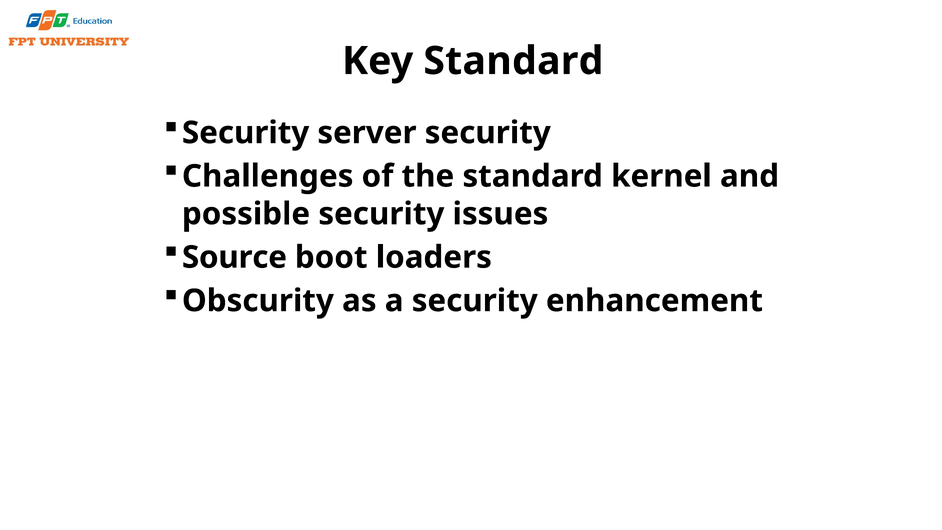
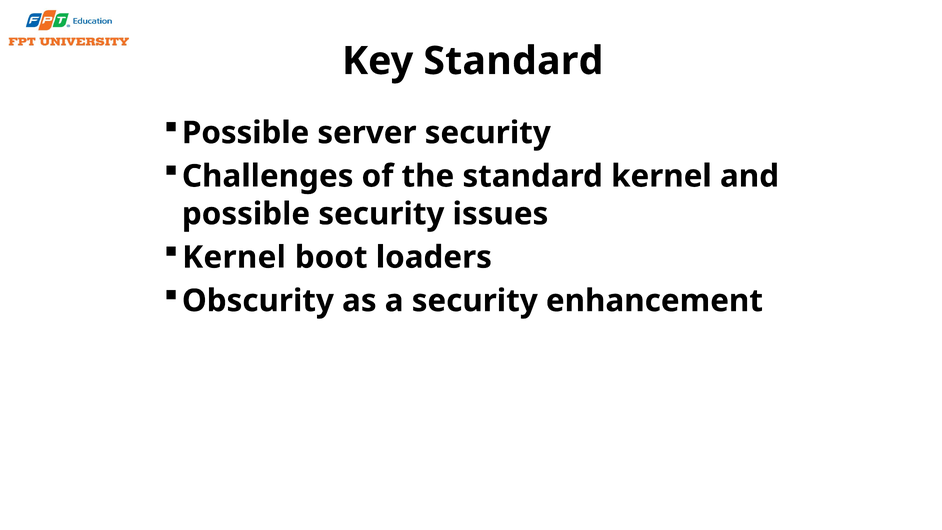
Security: Security -> Possible (246, 133)
Source: Source -> Kernel (234, 257)
